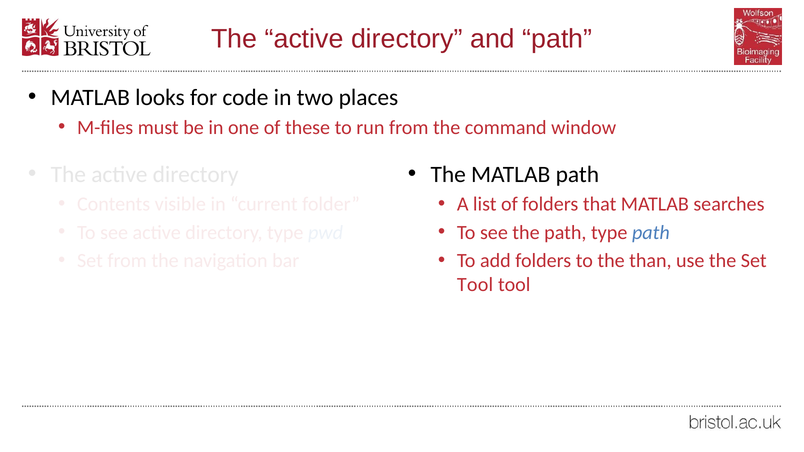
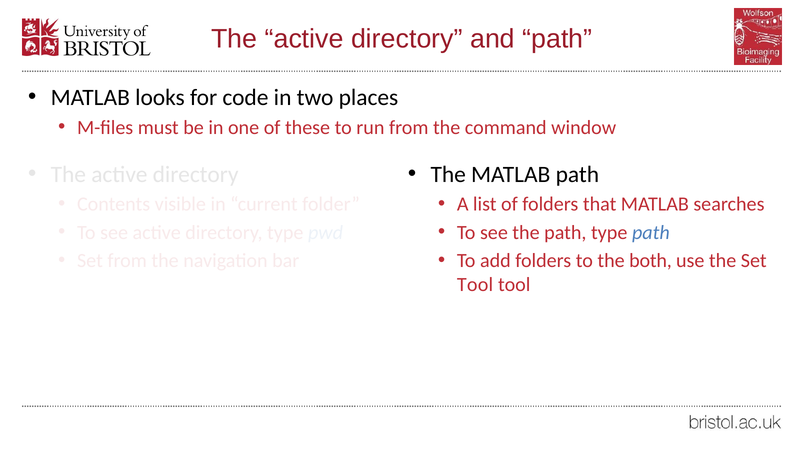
than: than -> both (650, 261)
